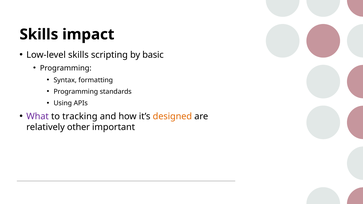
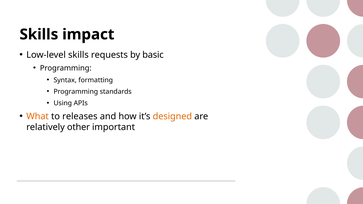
scripting: scripting -> requests (109, 55)
What colour: purple -> orange (38, 116)
tracking: tracking -> releases (80, 116)
